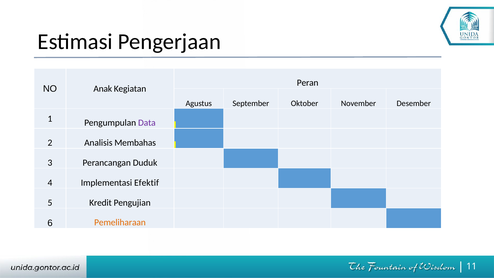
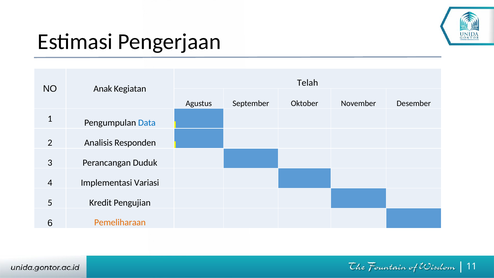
Peran: Peran -> Telah (308, 83)
Data colour: purple -> blue (147, 123)
Membahas: Membahas -> Responden (135, 143)
Efektif: Efektif -> Variasi (147, 183)
